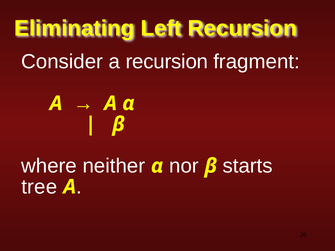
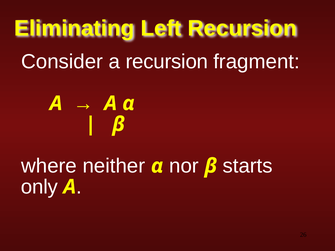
tree: tree -> only (39, 187)
